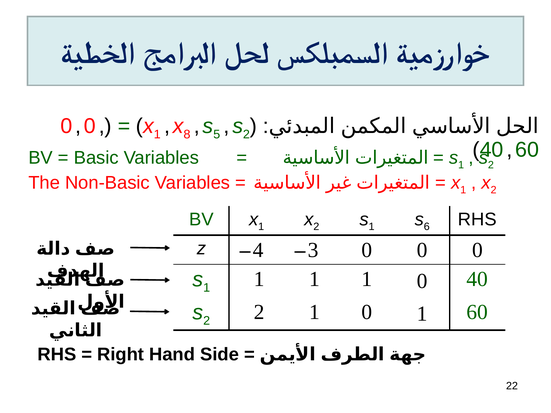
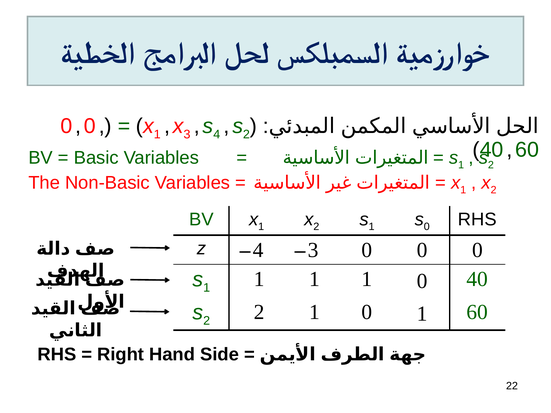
8: 8 -> 3 (187, 134)
5: 5 -> 4 (217, 134)
6: 6 -> 0 (427, 227)
